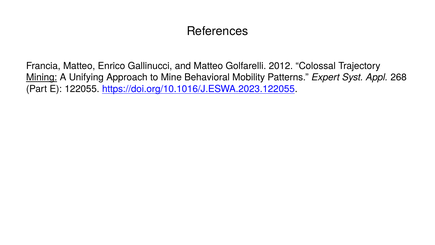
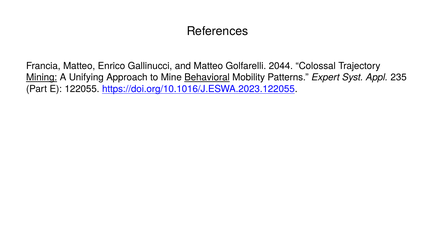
2012: 2012 -> 2044 (281, 66)
Behavioral underline: none -> present (207, 77)
268: 268 -> 235 (399, 77)
